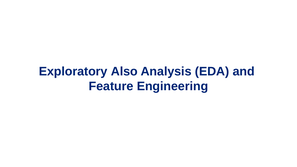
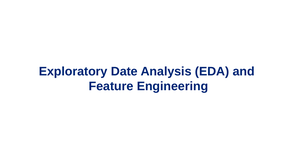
Also: Also -> Date (124, 71)
